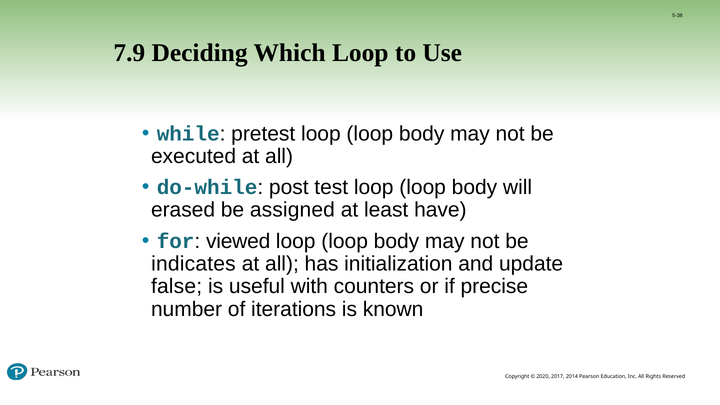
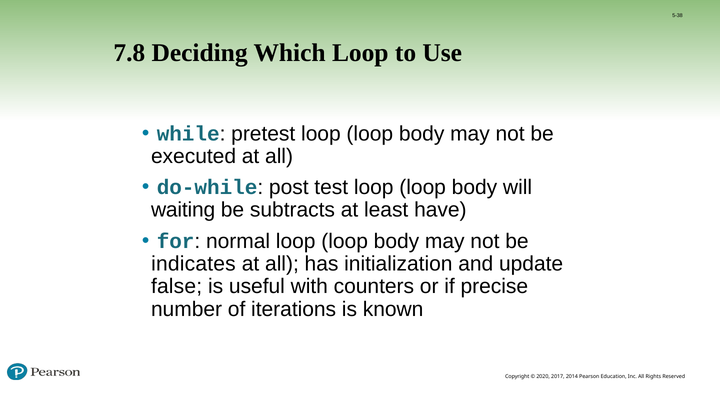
7.9: 7.9 -> 7.8 (129, 53)
erased: erased -> waiting (183, 210)
assigned: assigned -> subtracts (292, 210)
viewed: viewed -> normal (238, 241)
